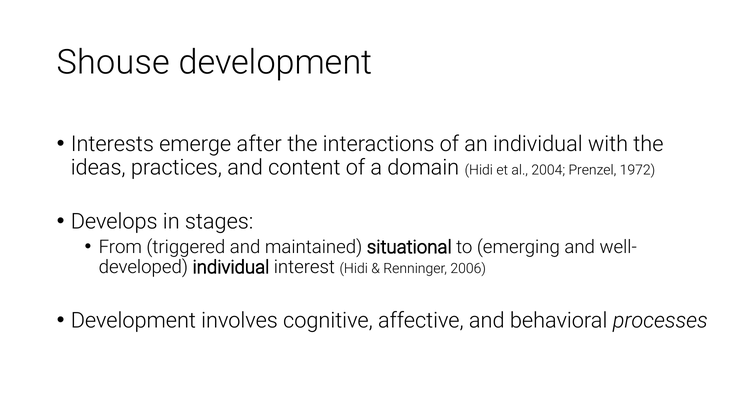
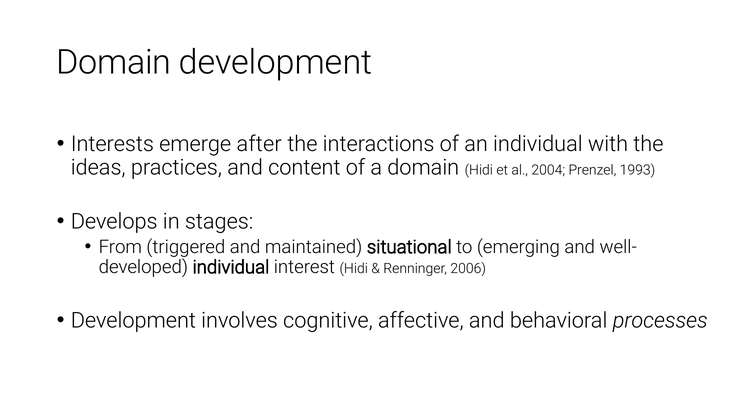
Shouse: Shouse -> Domain (114, 63)
1972: 1972 -> 1993 (637, 170)
